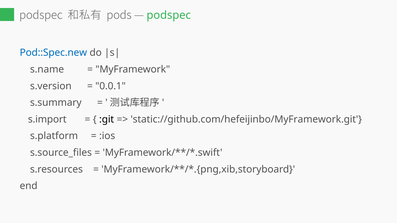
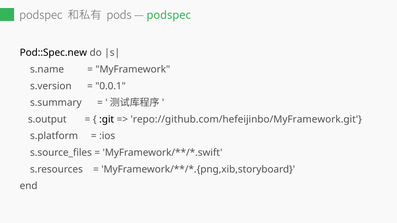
Pod::Spec.new colour: blue -> black (53, 53)
s.import: s.import -> s.output (47, 119)
static://github.com/hefeijinbo/MyFramework.git: static://github.com/hefeijinbo/MyFramework.git -> repo://github.com/hefeijinbo/MyFramework.git (246, 119)
